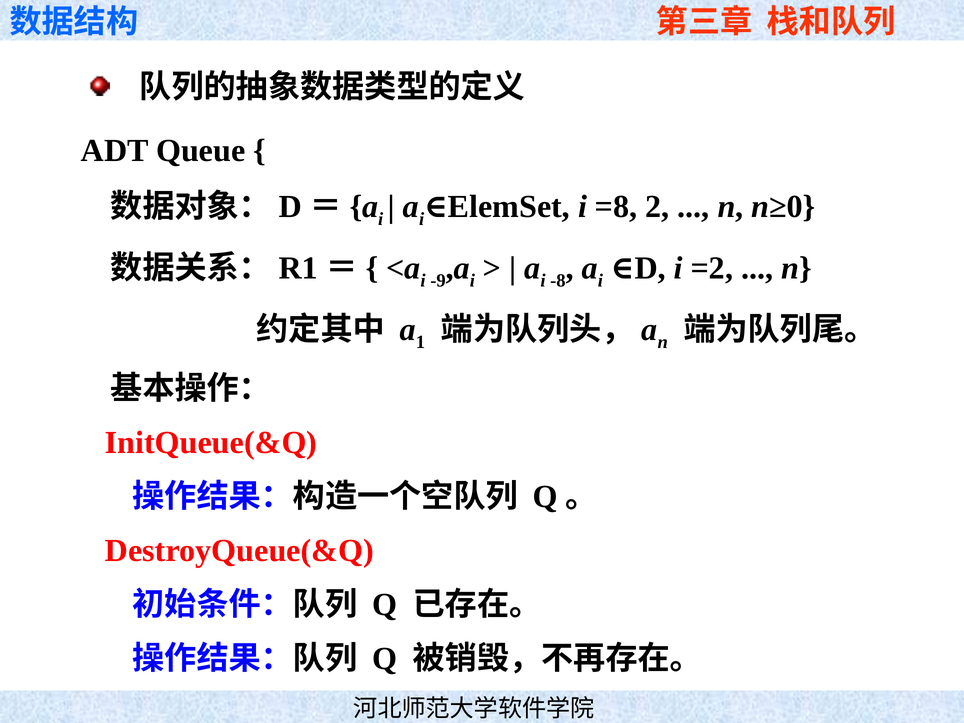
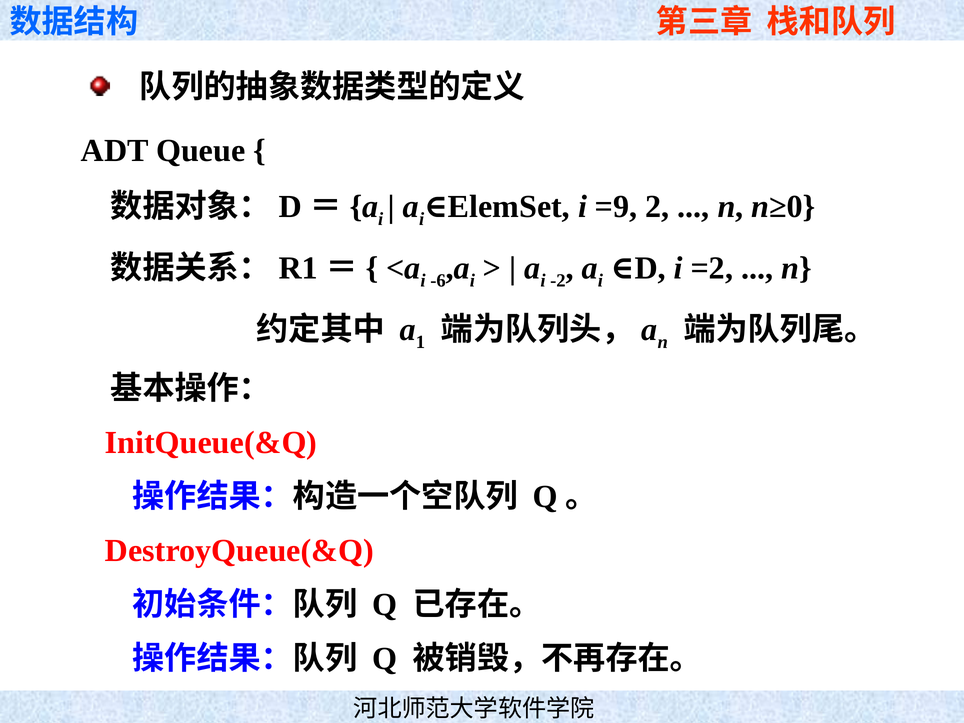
=8: =8 -> =9 (616, 207)
-9: -9 -> -6 (438, 281)
-8: -8 -> -2 (558, 281)
